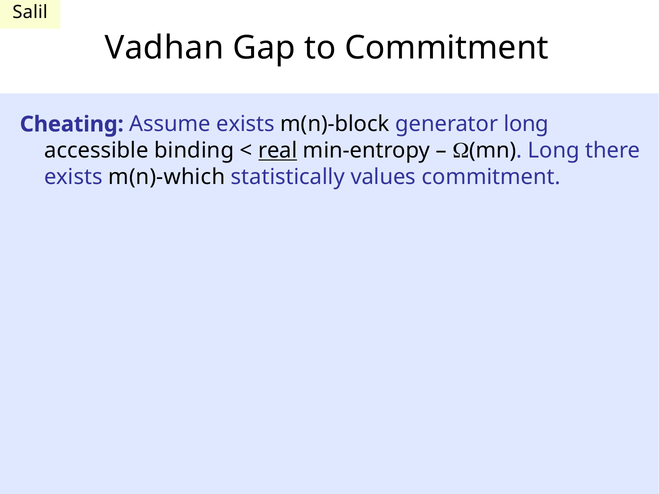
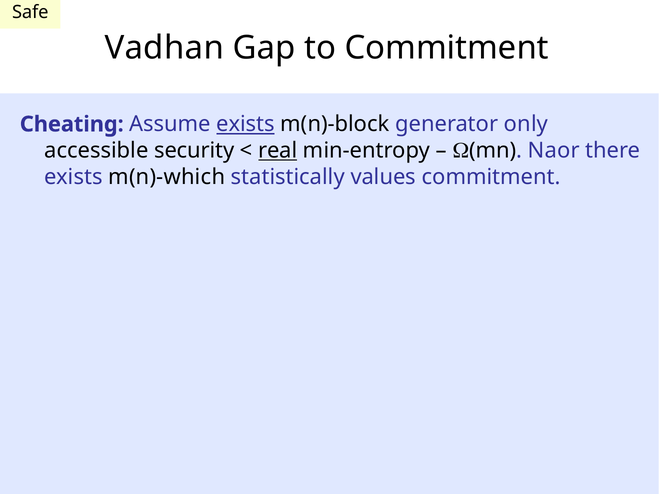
Salil: Salil -> Safe (30, 12)
exists underline: none -> present (246, 124)
generator long: long -> only (526, 124)
binding: binding -> security (194, 151)
(mn Long: Long -> Naor (554, 151)
